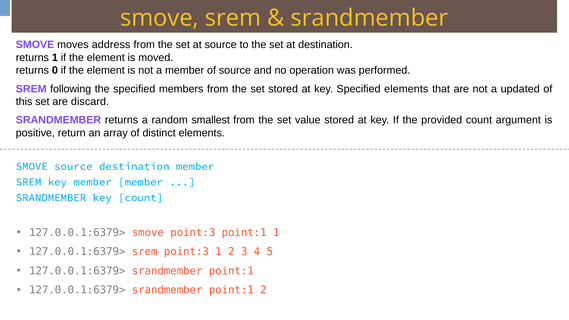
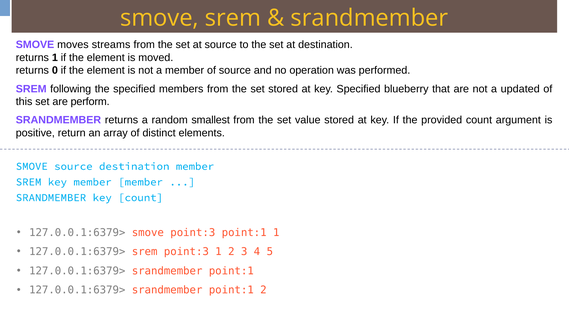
address: address -> streams (111, 45)
Specified elements: elements -> blueberry (406, 89)
discard: discard -> perform (90, 102)
